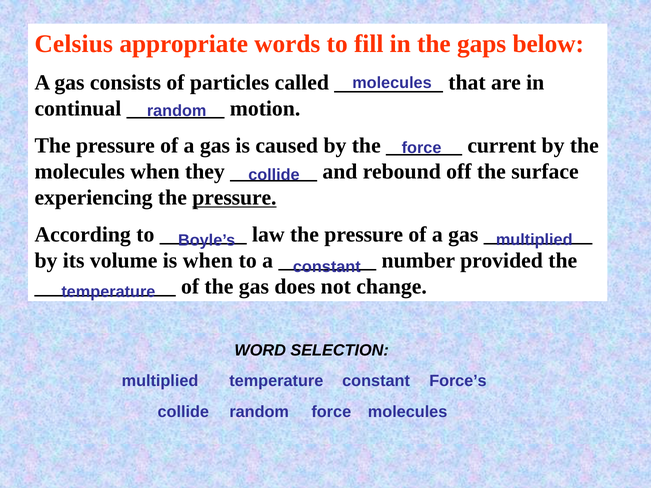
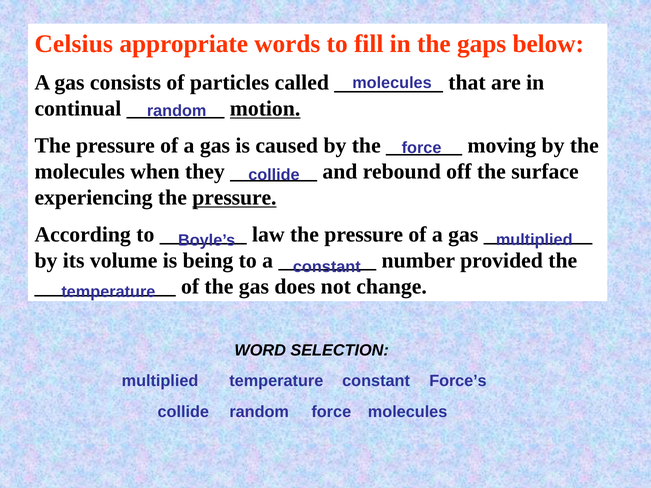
motion underline: none -> present (265, 109)
current: current -> moving (502, 146)
is when: when -> being (208, 261)
